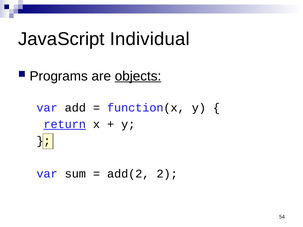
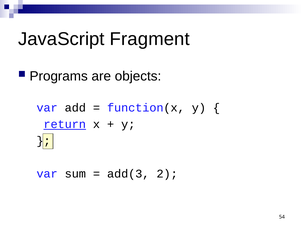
Individual: Individual -> Fragment (150, 39)
objects underline: present -> none (138, 76)
add(2: add(2 -> add(3 (128, 174)
